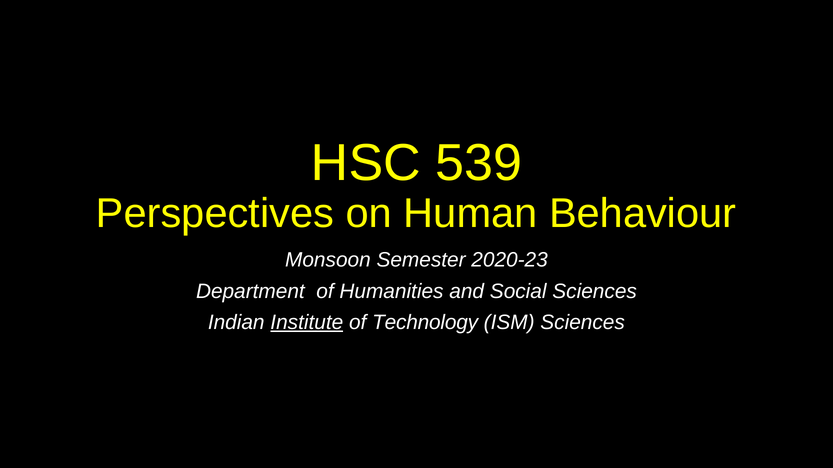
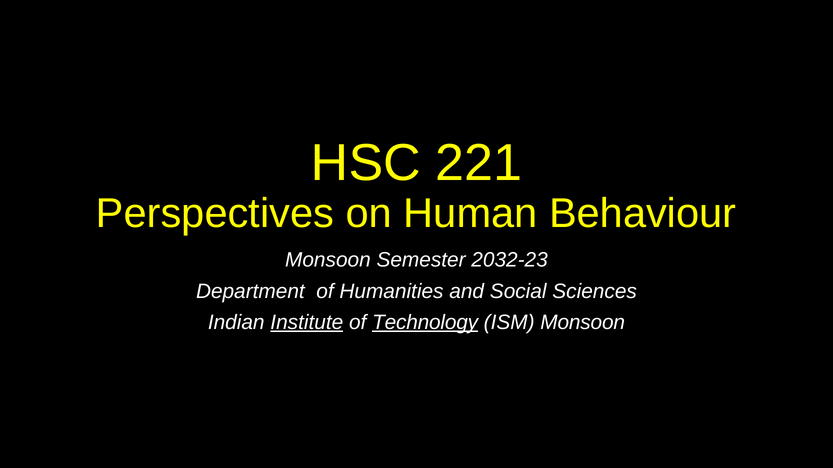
539: 539 -> 221 (479, 163)
2020-23: 2020-23 -> 2032-23 (510, 260)
Technology underline: none -> present (425, 323)
ISM Sciences: Sciences -> Monsoon (583, 323)
